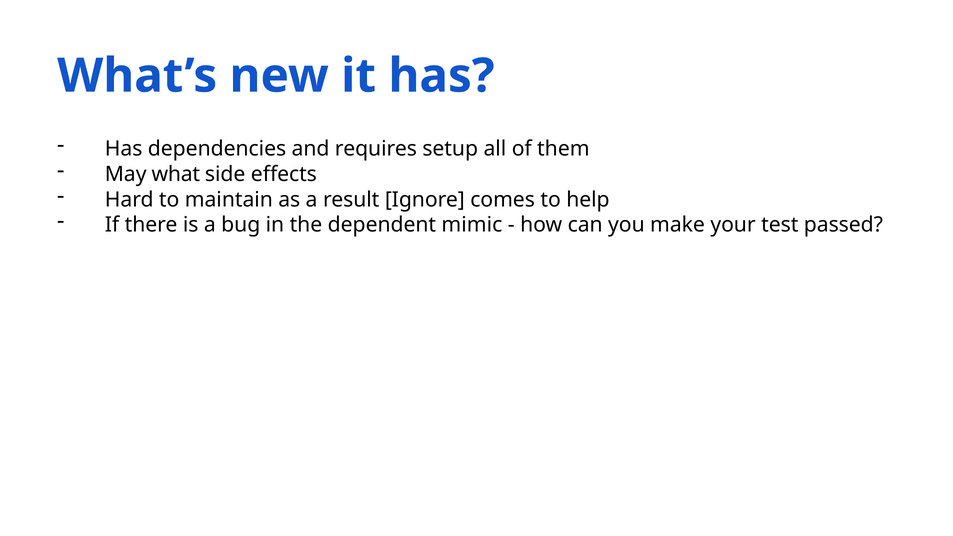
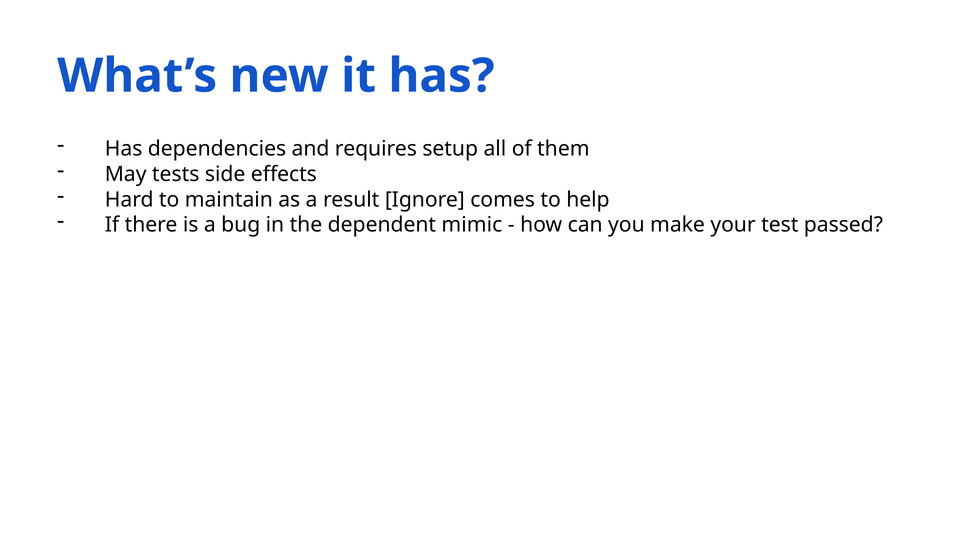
what: what -> tests (176, 174)
